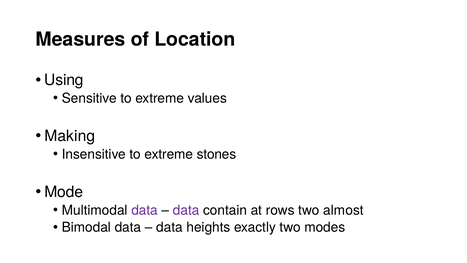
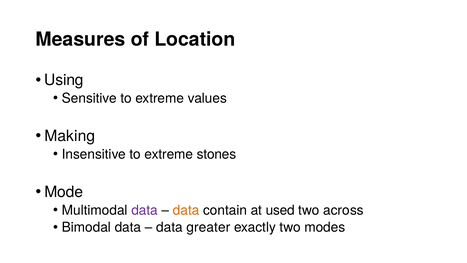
data colour: purple -> orange (186, 210)
rows: rows -> used (280, 210)
almost: almost -> across (343, 210)
heights: heights -> greater (208, 227)
